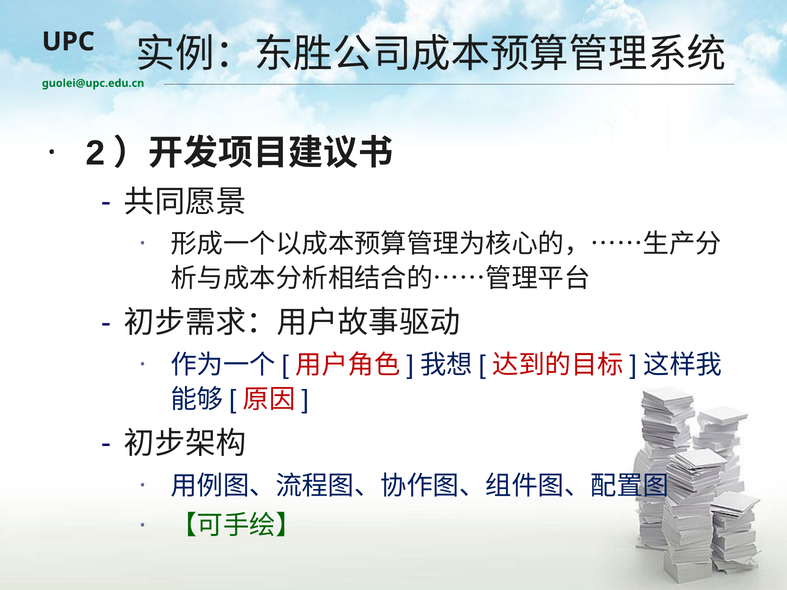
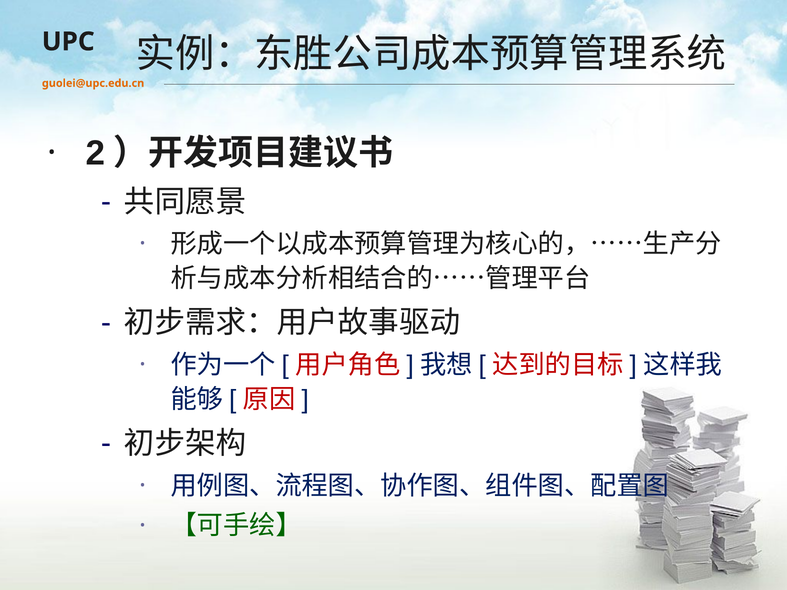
guolei@upc.edu.cn colour: green -> orange (93, 83)
